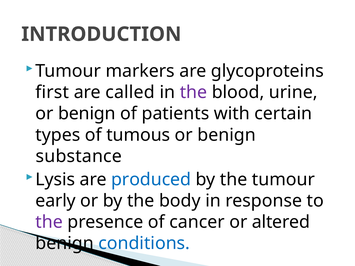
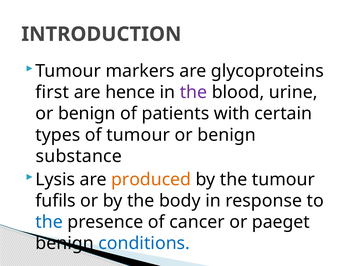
called: called -> hence (130, 92)
of tumous: tumous -> tumour (138, 135)
produced colour: blue -> orange (151, 180)
early: early -> fufils (56, 201)
the colour: purple -> blue (49, 222)
altered: altered -> paeget (281, 222)
